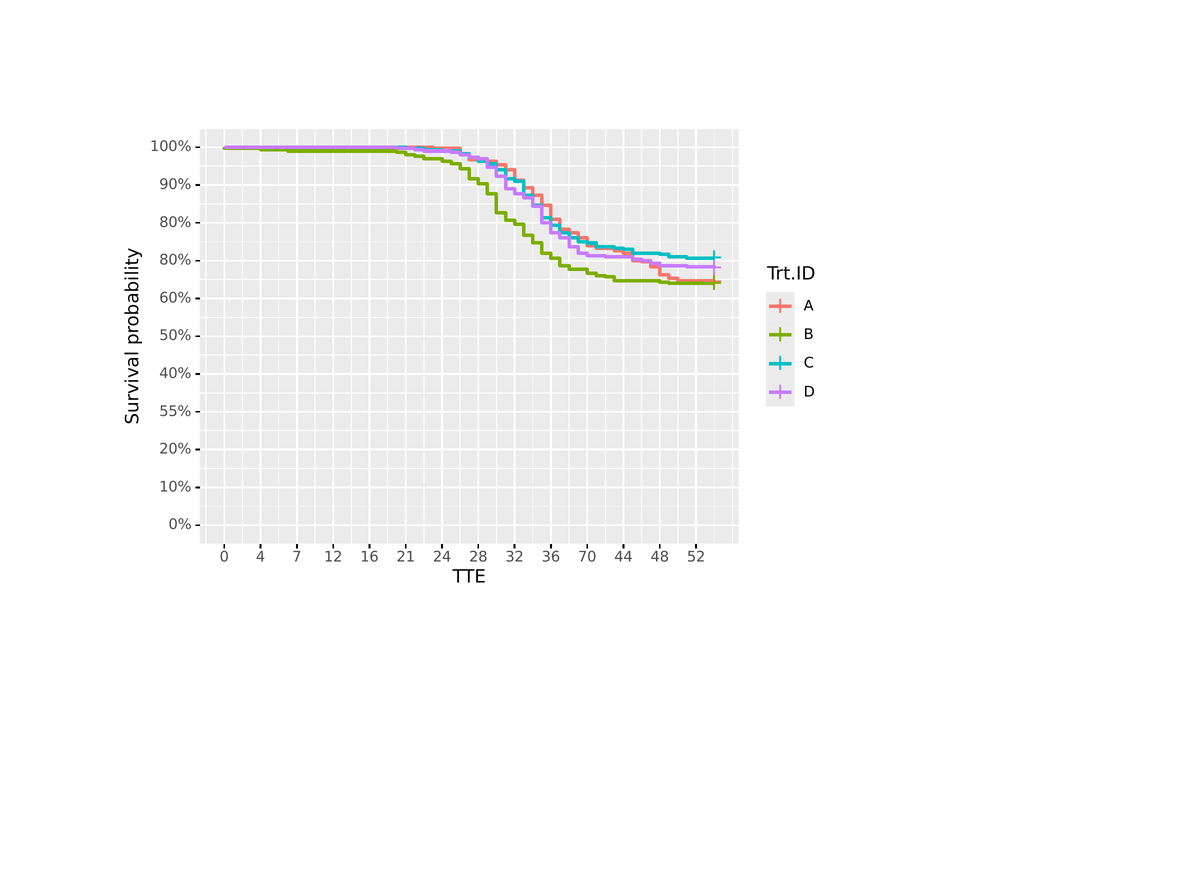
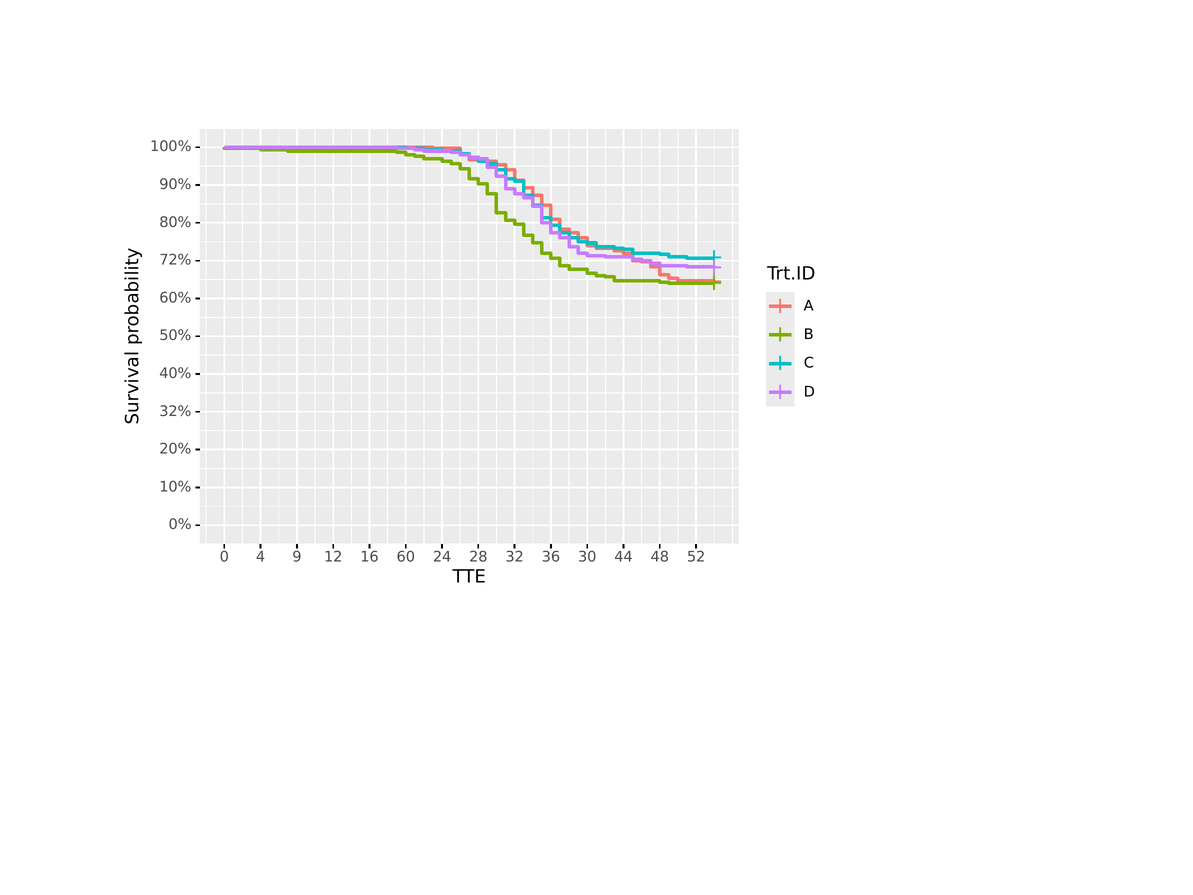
80%: 80% -> 72% (175, 260)
55%: 55% -> 32% (175, 411)
7: 7 -> 9 (297, 557)
21: 21 -> 60 (406, 557)
70: 70 -> 30 (587, 557)
